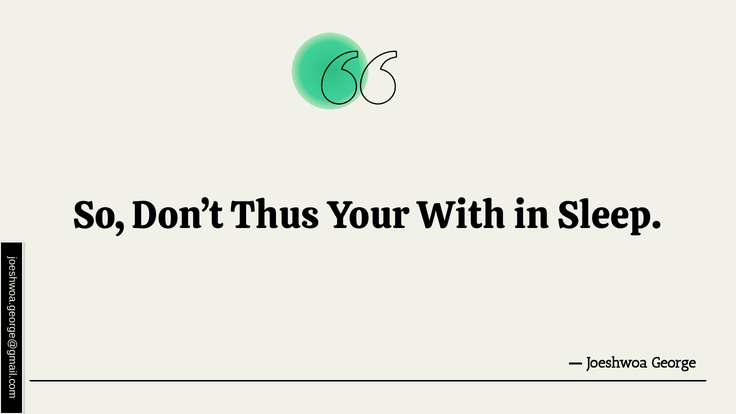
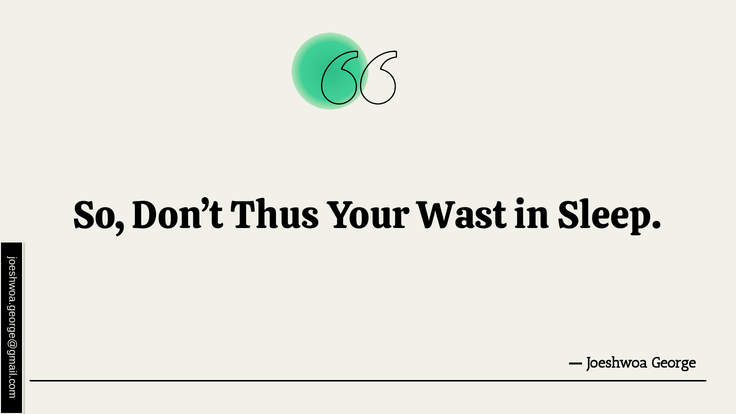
With: With -> Wast (462, 216)
